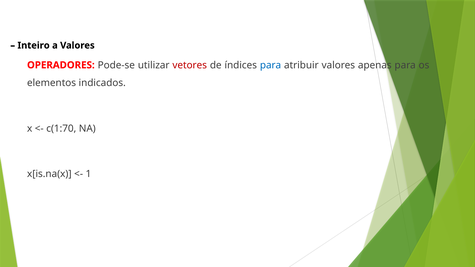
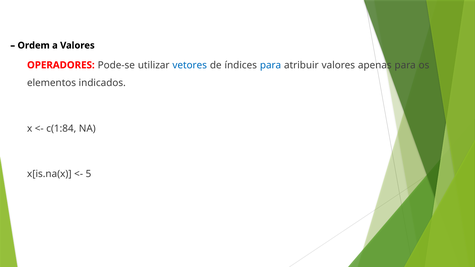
Inteiro: Inteiro -> Ordem (34, 45)
vetores colour: red -> blue (190, 65)
c(1:70: c(1:70 -> c(1:84 (61, 129)
1: 1 -> 5 (88, 174)
